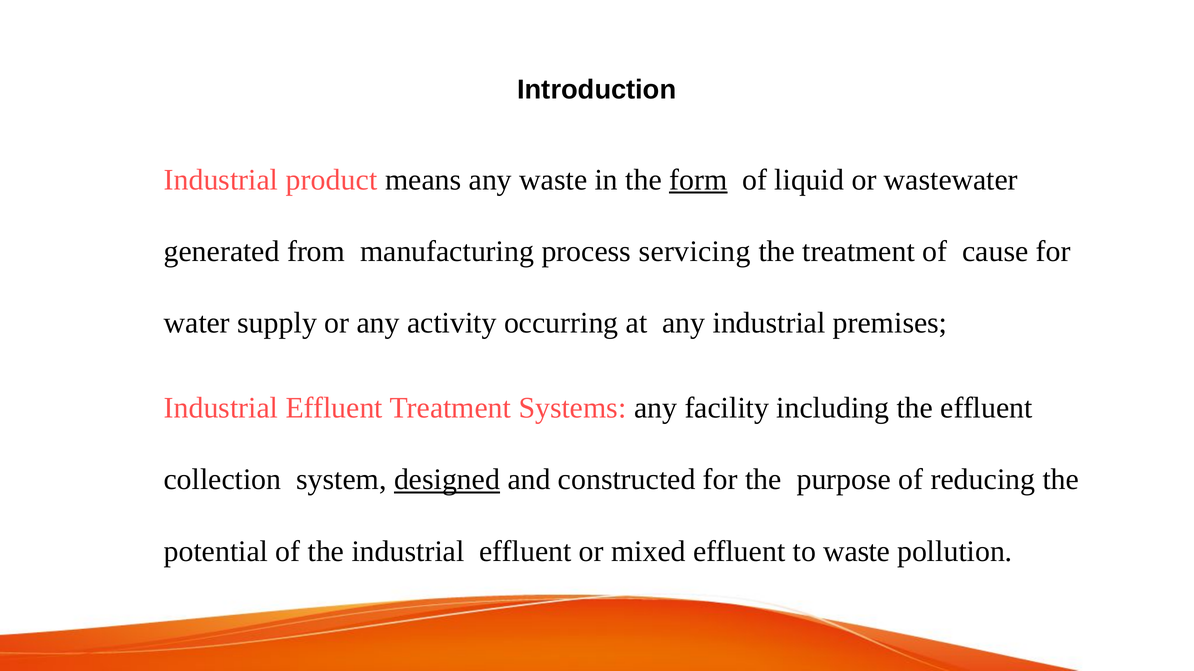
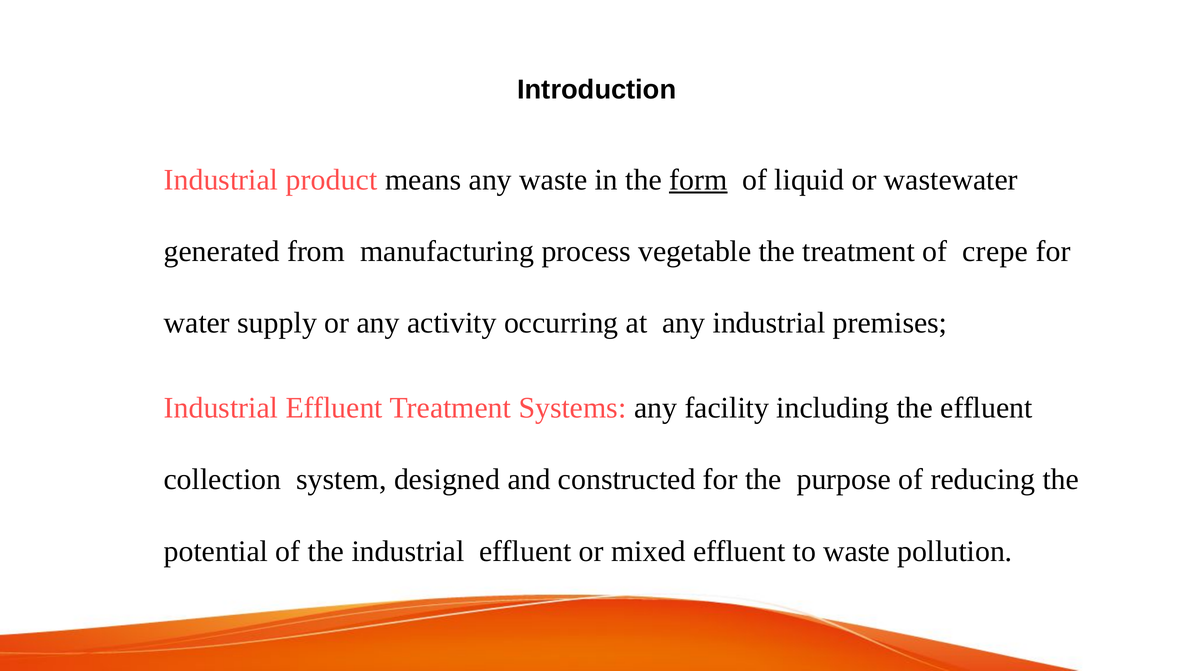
servicing: servicing -> vegetable (695, 251)
cause: cause -> crepe (995, 251)
designed underline: present -> none (447, 480)
